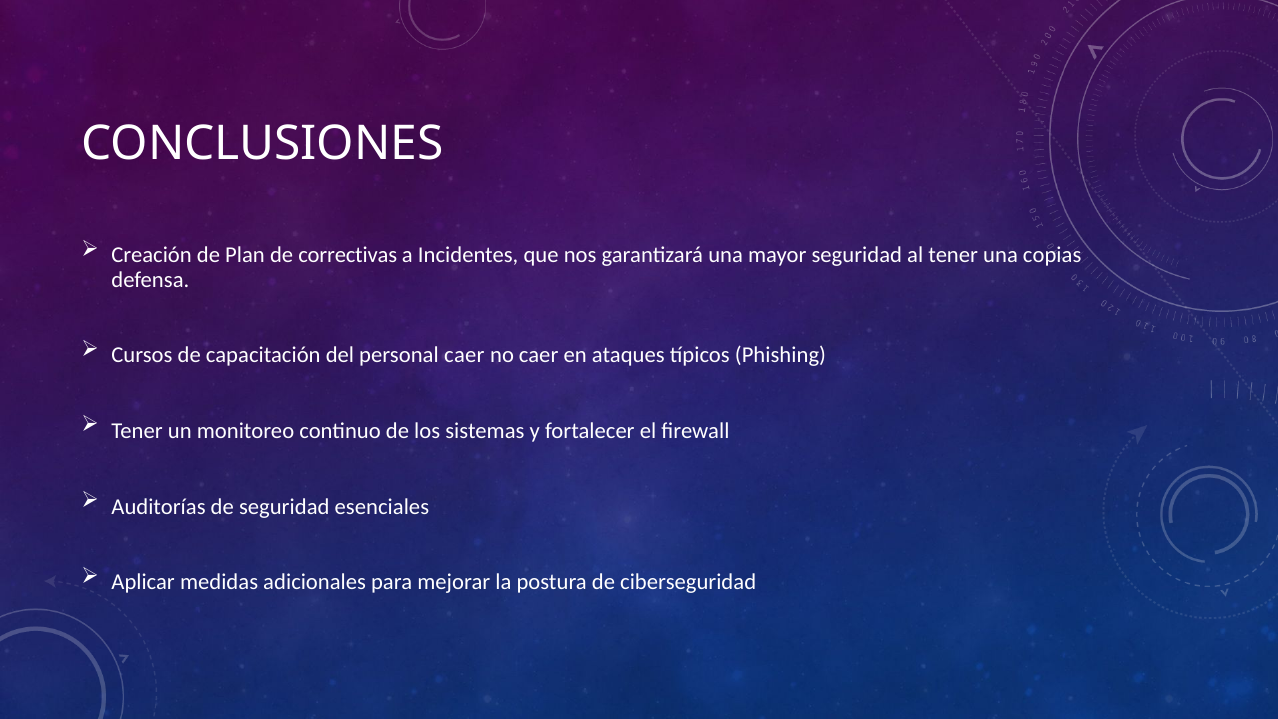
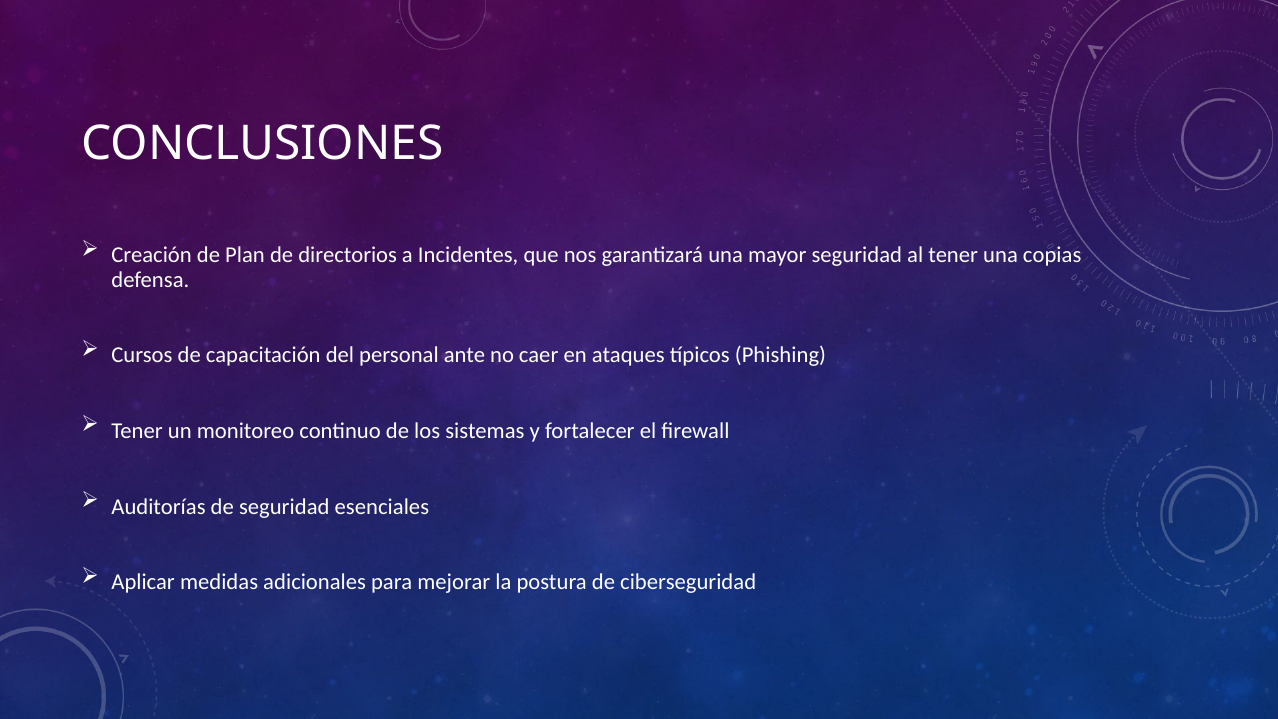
correctivas: correctivas -> directorios (348, 255)
personal caer: caer -> ante (465, 355)
